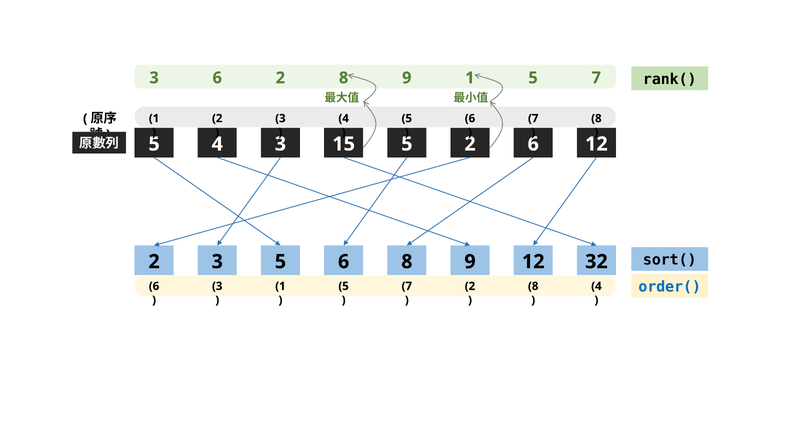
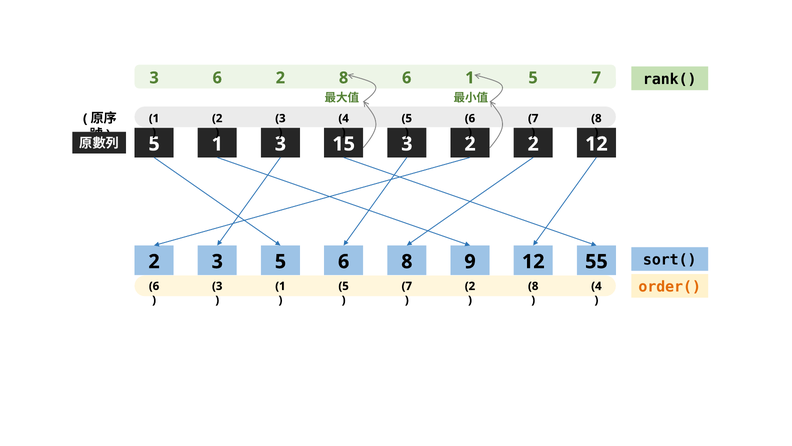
2 8 9: 9 -> 6 (407, 78)
5 4: 4 -> 1 (217, 144)
15 5: 5 -> 3 (407, 144)
2 6: 6 -> 2 (533, 144)
32: 32 -> 55 (596, 261)
order( colour: blue -> orange (670, 287)
